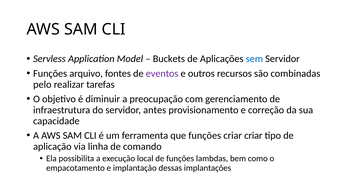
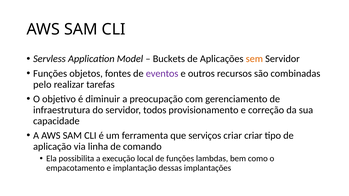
sem colour: blue -> orange (254, 59)
arquivo: arquivo -> objetos (86, 74)
antes: antes -> todos (155, 110)
que funções: funções -> serviços (205, 136)
